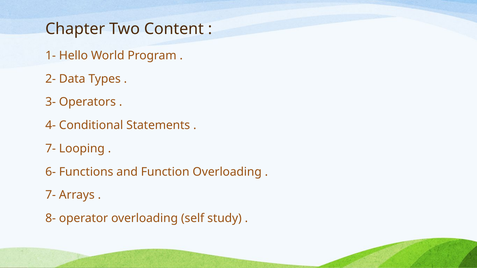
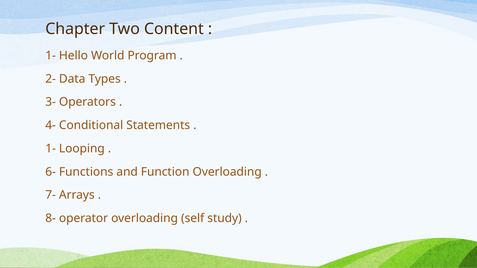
7-: 7- -> 1- (51, 149)
